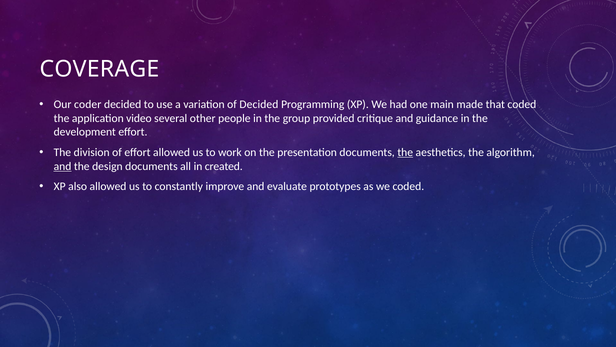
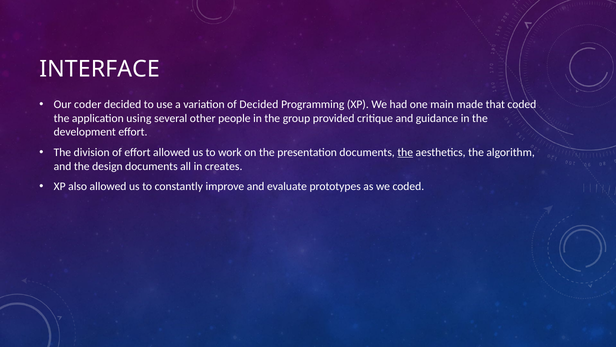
COVERAGE: COVERAGE -> INTERFACE (99, 69)
video: video -> using (139, 118)
and underline: present -> none (63, 166)
created: created -> creates (224, 166)
